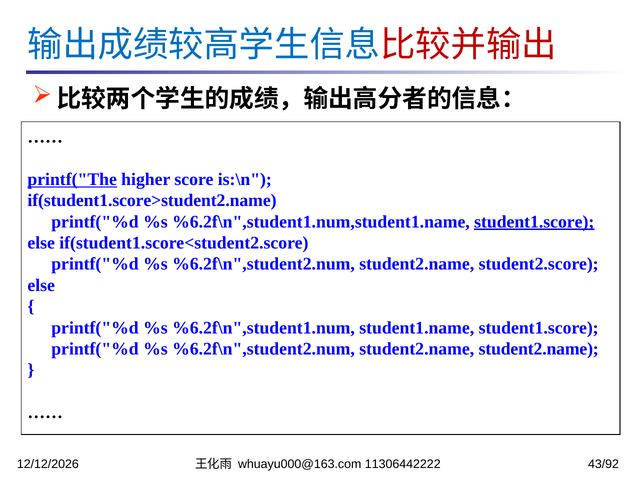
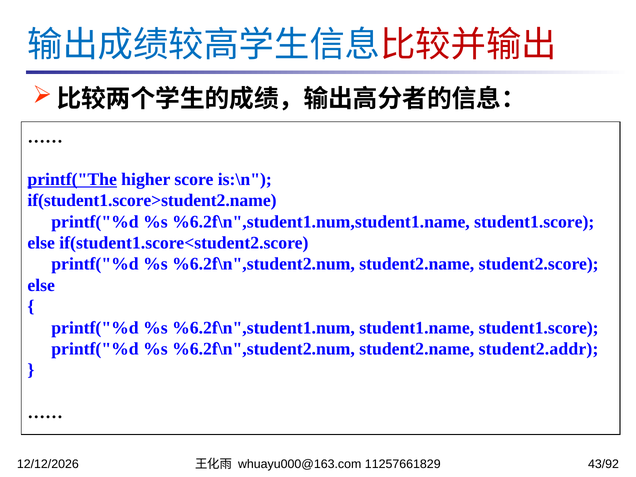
student1.score underline: present -> none (534, 222)
student2.name student2.name: student2.name -> student2.addr (539, 349)
11306442222: 11306442222 -> 11257661829 (403, 464)
